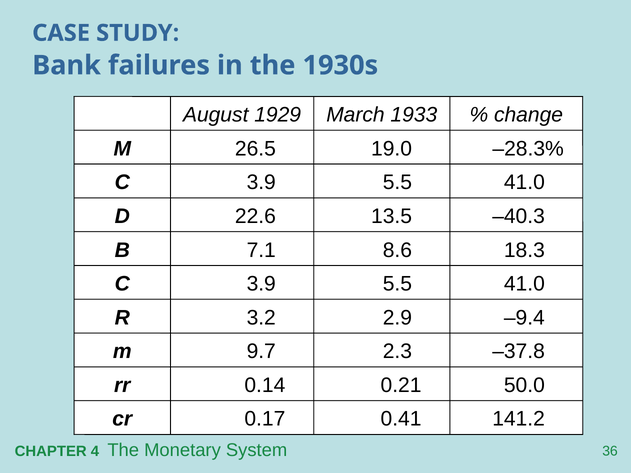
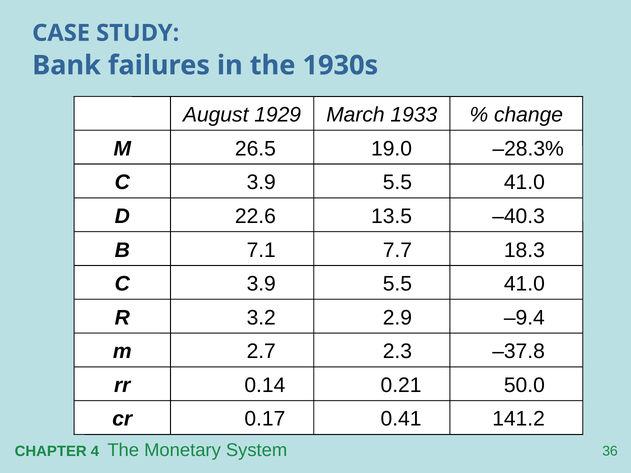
8.6: 8.6 -> 7.7 (397, 250)
9.7: 9.7 -> 2.7 (261, 352)
